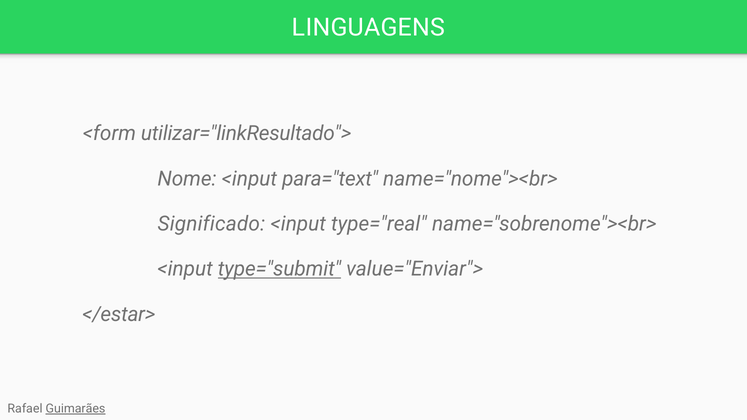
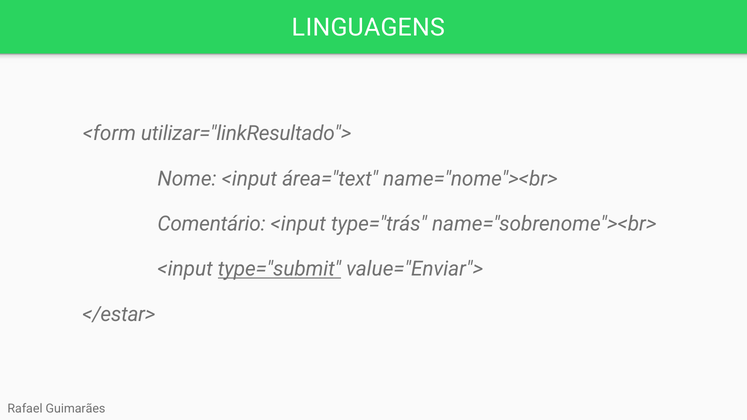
para="text: para="text -> área="text (330, 179)
Significado: Significado -> Comentário (212, 224)
type="real: type="real -> type="trás (379, 224)
Guimarães underline: present -> none (75, 409)
